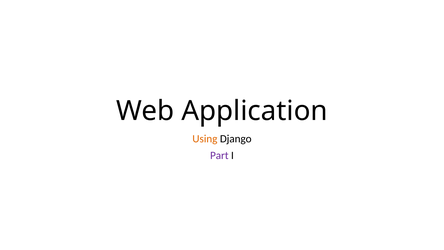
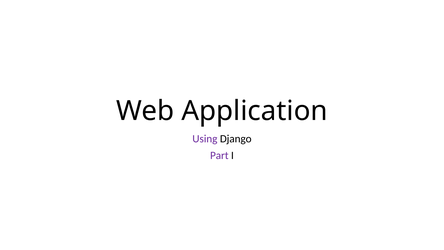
Using colour: orange -> purple (205, 139)
